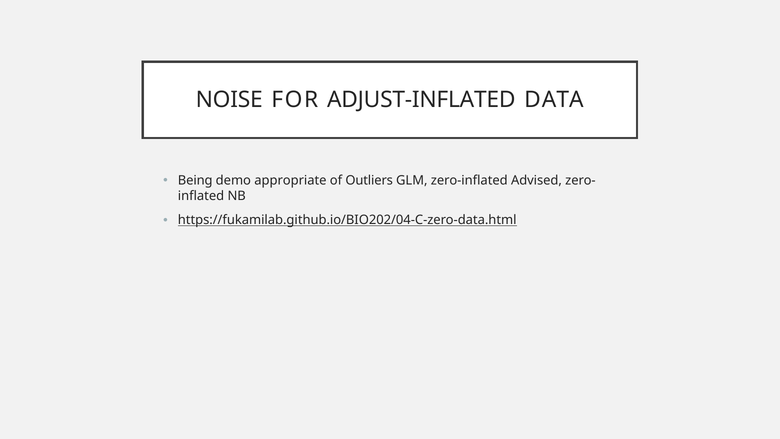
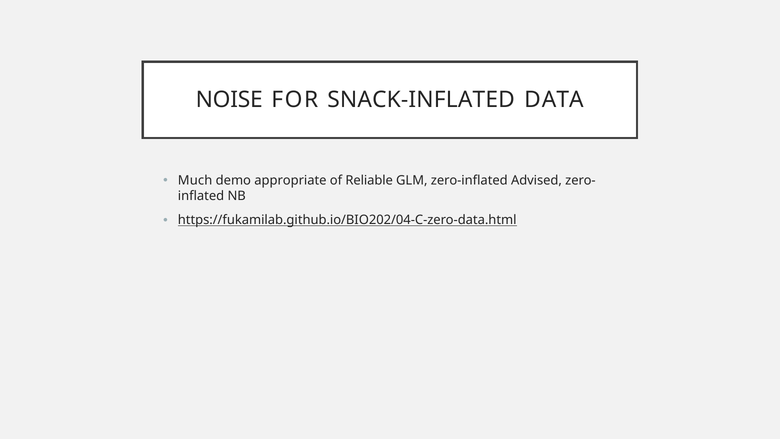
ADJUST-INFLATED: ADJUST-INFLATED -> SNACK-INFLATED (421, 100)
Being: Being -> Much (195, 180)
Outliers: Outliers -> Reliable (369, 180)
